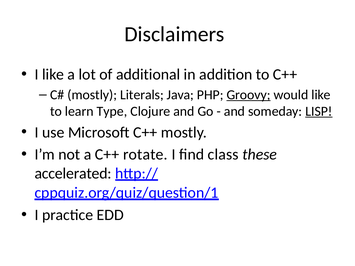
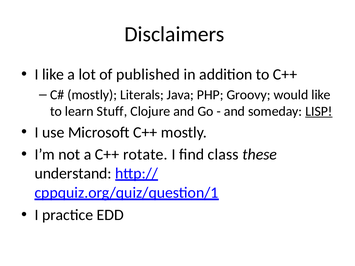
additional: additional -> published (148, 74)
Groovy underline: present -> none (249, 95)
Type: Type -> Stuff (112, 111)
accelerated: accelerated -> understand (73, 173)
